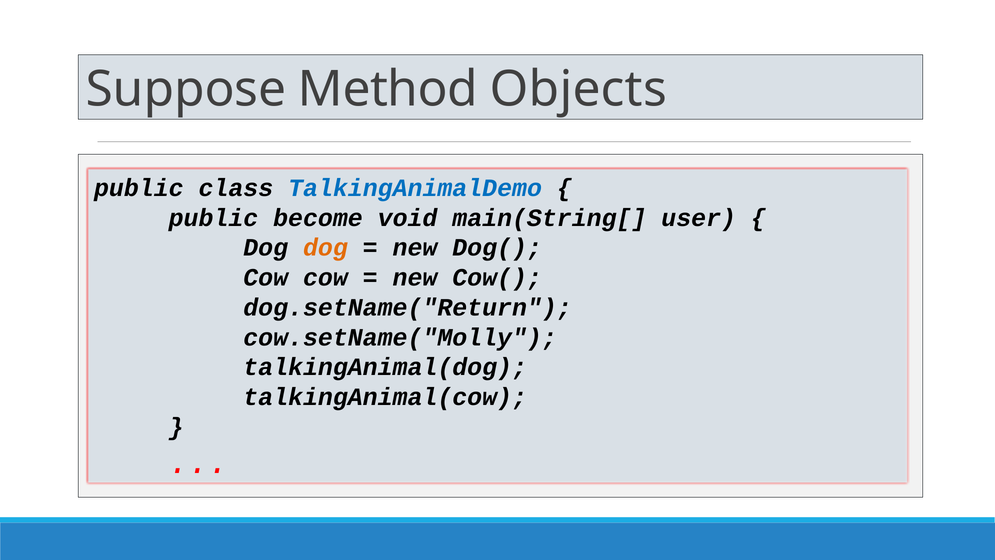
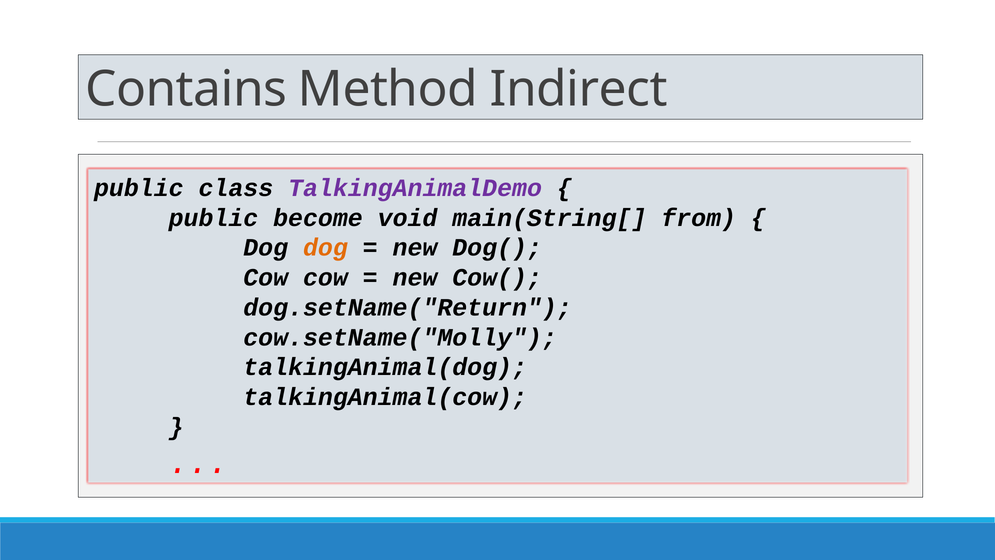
Suppose: Suppose -> Contains (186, 89)
Objects: Objects -> Indirect (579, 89)
TalkingAnimalDemo colour: blue -> purple (415, 188)
user: user -> from (699, 218)
